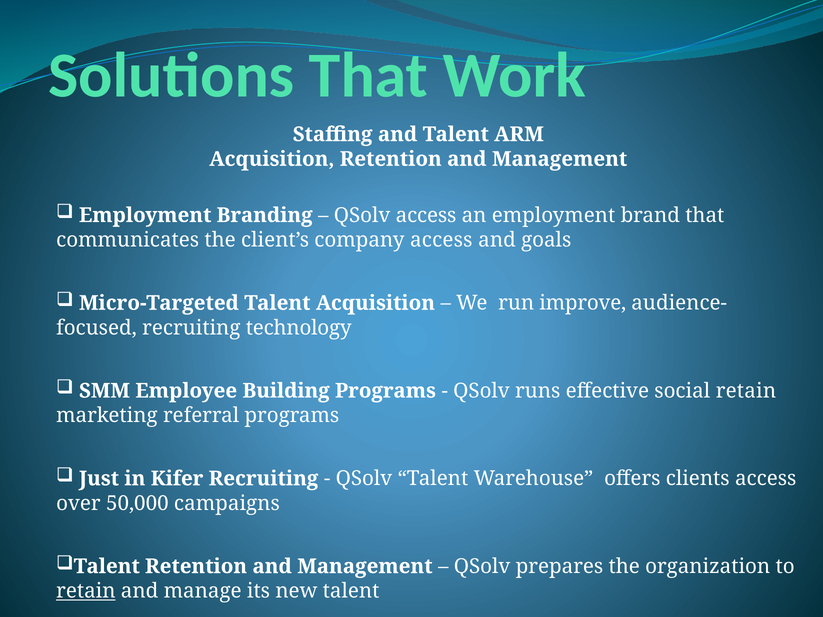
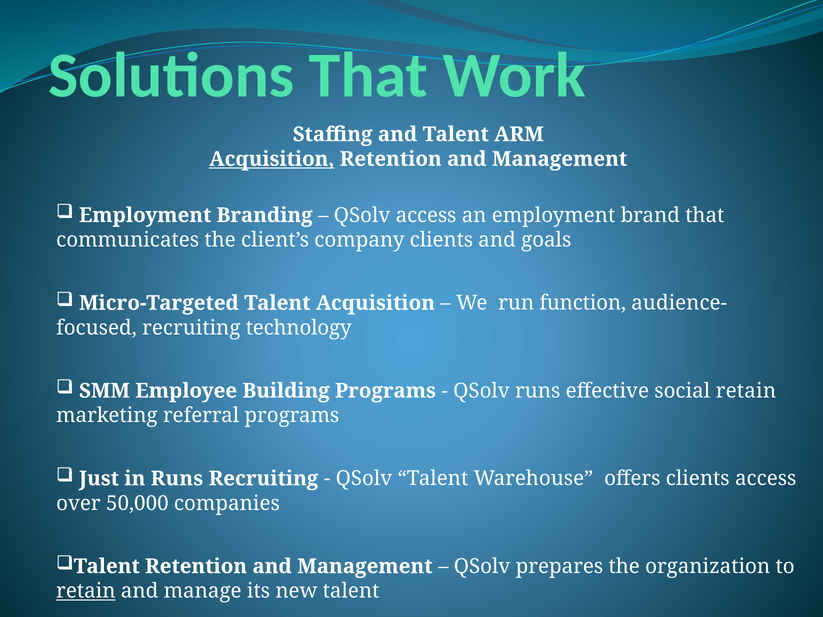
Acquisition underline: none -> present (272, 159)
company access: access -> clients (441, 240)
improve: improve -> function (583, 303)
in Kifer: Kifer -> Runs (177, 479)
campaigns: campaigns -> companies (227, 503)
